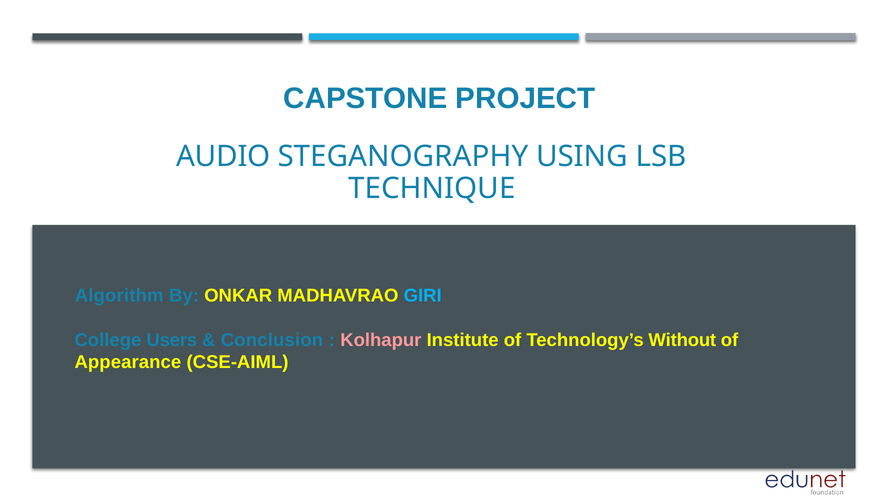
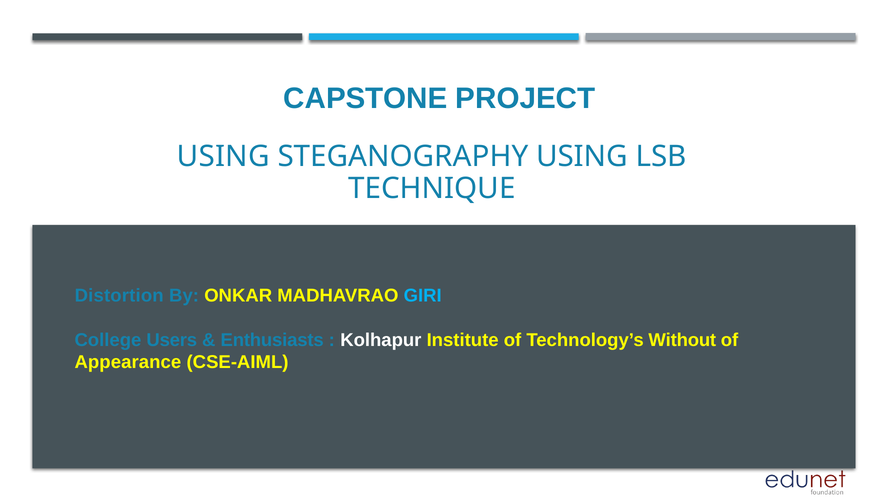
AUDIO: AUDIO -> USING (223, 156)
Algorithm: Algorithm -> Distortion (119, 295)
Conclusion: Conclusion -> Enthusiasts (272, 340)
Kolhapur colour: pink -> white (381, 340)
